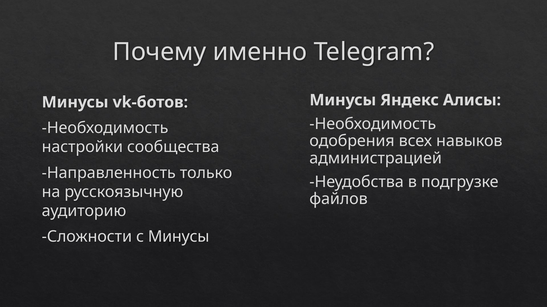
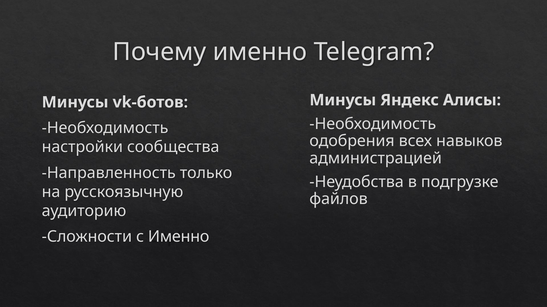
с Минусы: Минусы -> Именно (179, 237)
